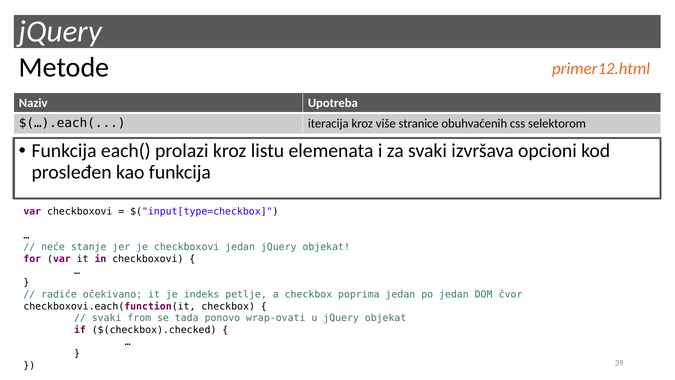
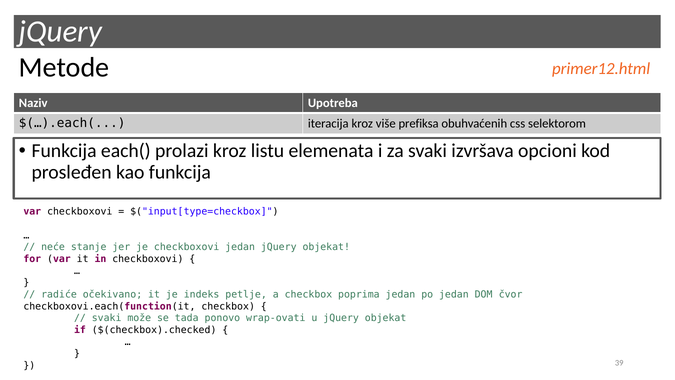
stranice: stranice -> prefiksa (419, 124)
from: from -> može (139, 318)
